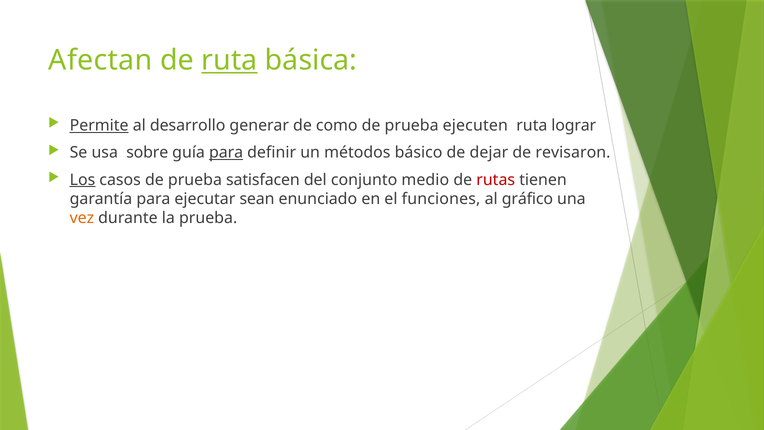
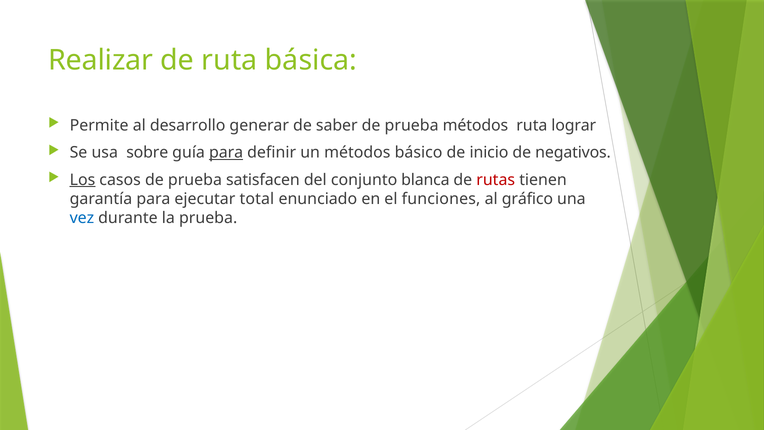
Afectan: Afectan -> Realizar (101, 60)
ruta underline: present -> none (229, 60)
Permite underline: present -> none (99, 126)
como: como -> saber (337, 126)
prueba ejecuten: ejecuten -> métodos (475, 126)
dejar: dejar -> inicio (489, 153)
revisaron: revisaron -> negativos (573, 153)
medio: medio -> blanca (425, 180)
sean: sean -> total (257, 199)
vez colour: orange -> blue (82, 218)
